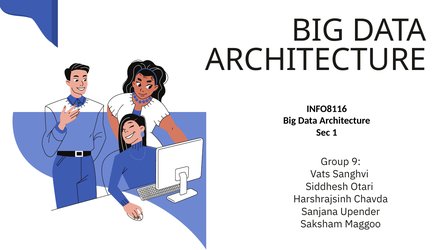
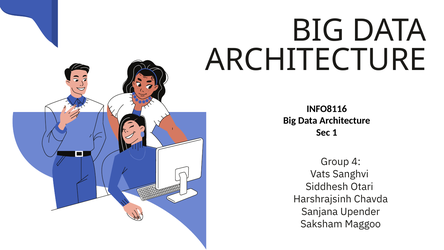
9: 9 -> 4 (356, 162)
